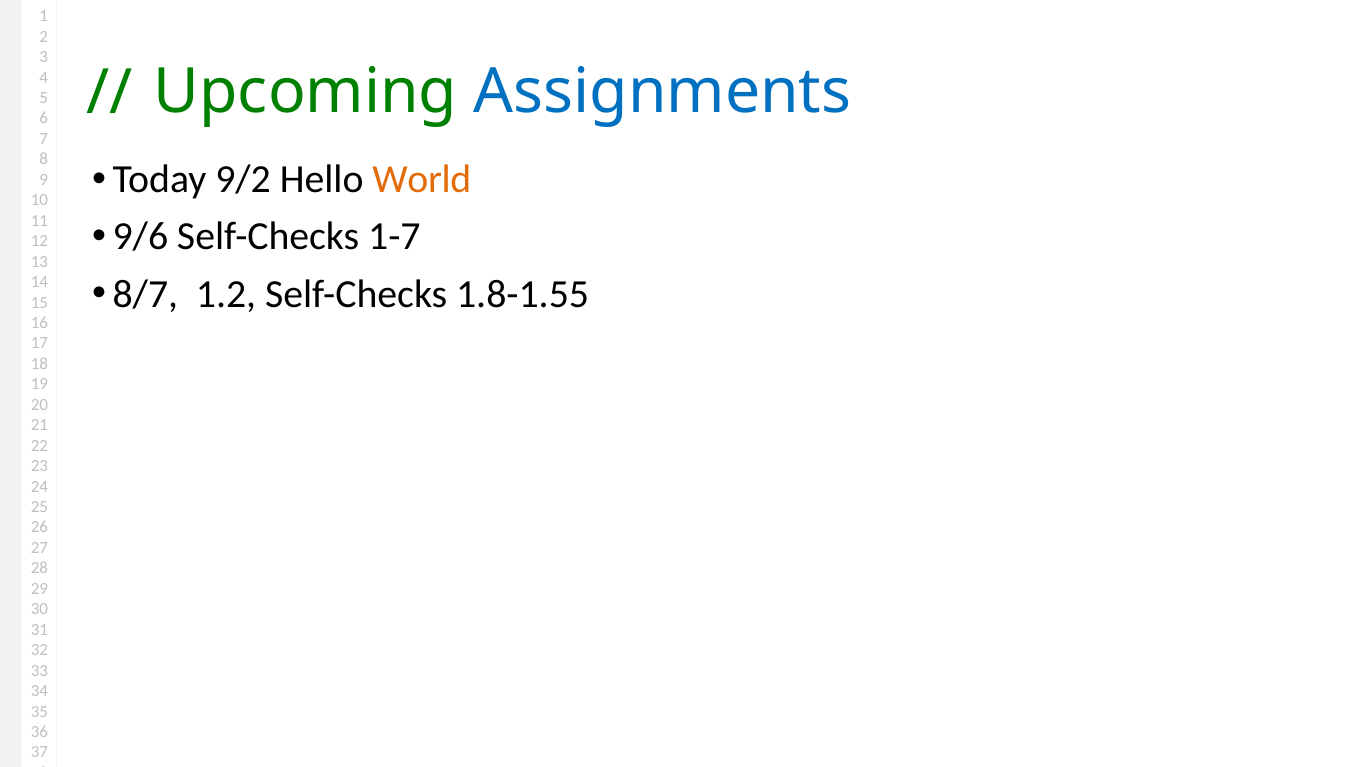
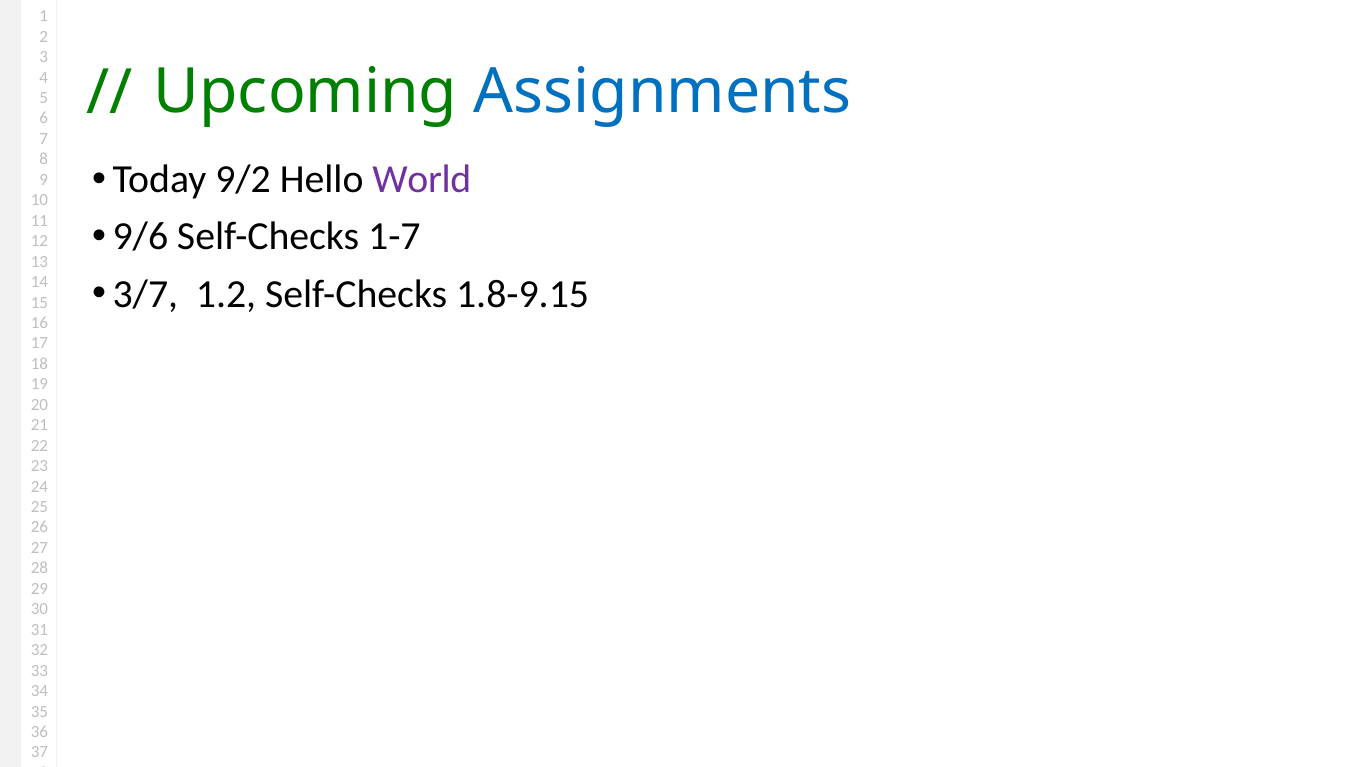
World colour: orange -> purple (422, 180)
8/7: 8/7 -> 3/7 (145, 294)
1.8-1.55: 1.8-1.55 -> 1.8-9.15 (523, 294)
